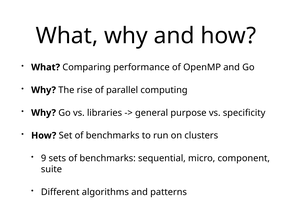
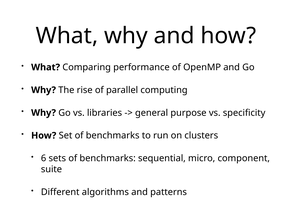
9: 9 -> 6 (44, 158)
